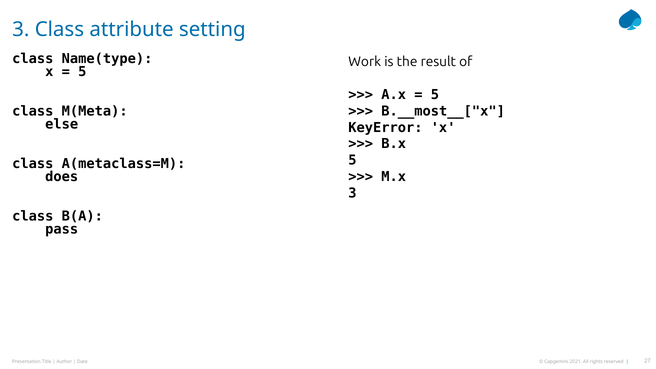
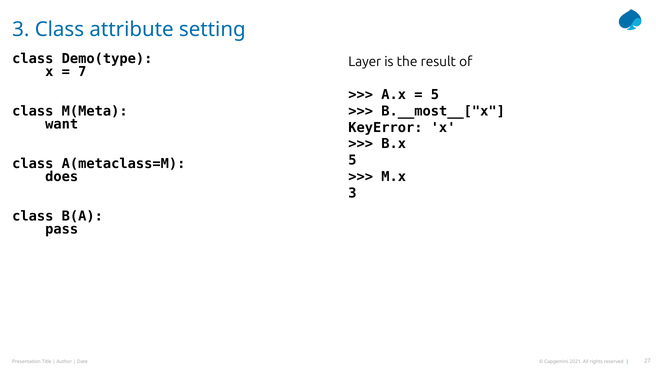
Name(type: Name(type -> Demo(type (107, 59)
Work: Work -> Layer (365, 62)
5: 5 -> 7 (82, 72)
else: else -> want (62, 124)
